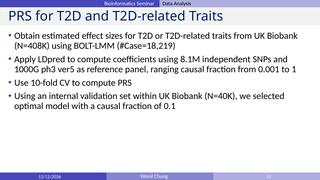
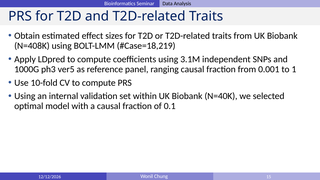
8.1M: 8.1M -> 3.1M (190, 59)
